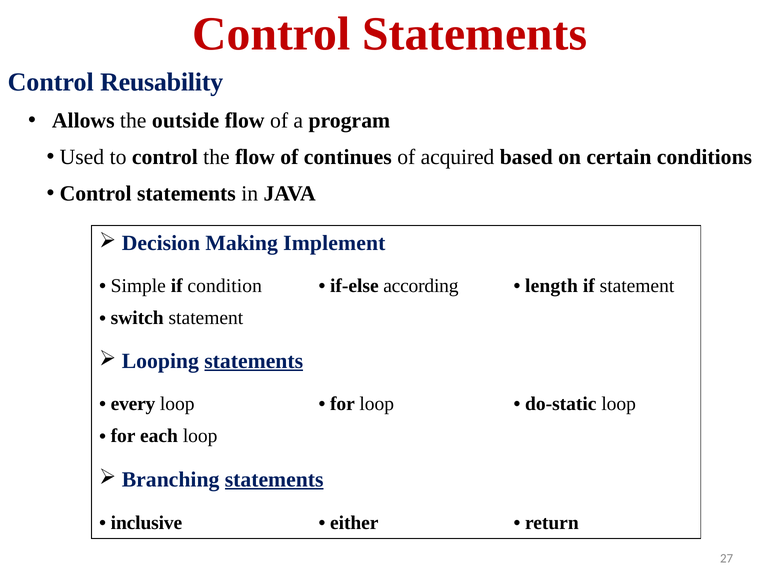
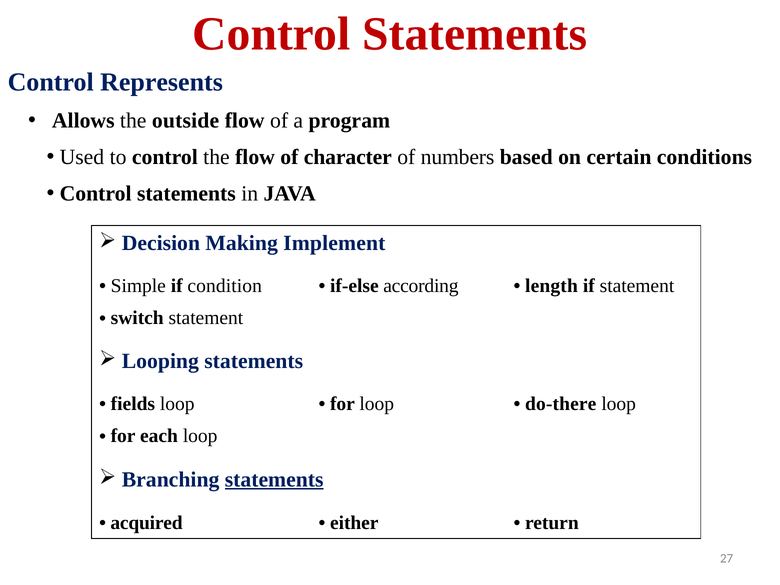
Reusability: Reusability -> Represents (162, 82)
continues: continues -> character (348, 157)
acquired: acquired -> numbers (458, 157)
statements underline: present -> none (254, 361)
every: every -> fields (133, 404)
do-static: do-static -> do-there (561, 404)
inclusive: inclusive -> acquired (147, 523)
